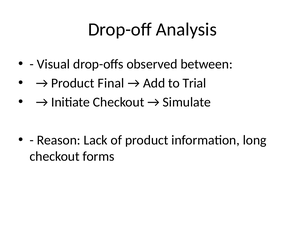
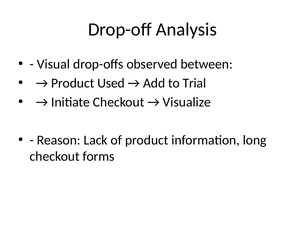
Final: Final -> Used (111, 83)
Simulate: Simulate -> Visualize (187, 102)
